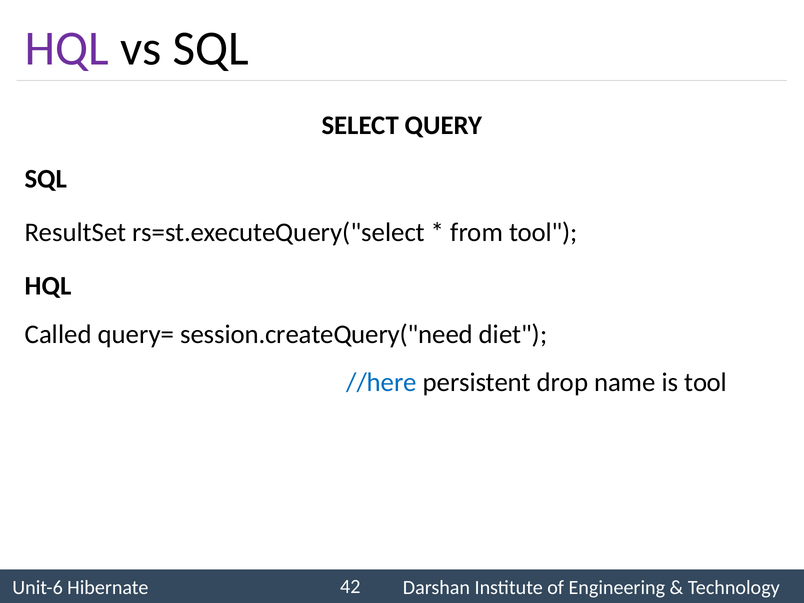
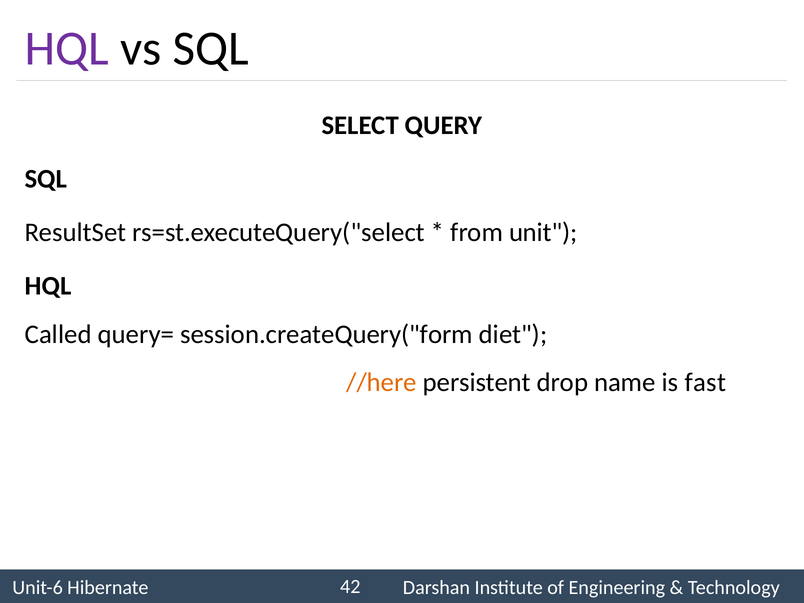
from tool: tool -> unit (543, 232)
session.createQuery("need: session.createQuery("need -> session.createQuery("form (327, 334)
//here colour: blue -> orange (382, 382)
is tool: tool -> fast (705, 382)
